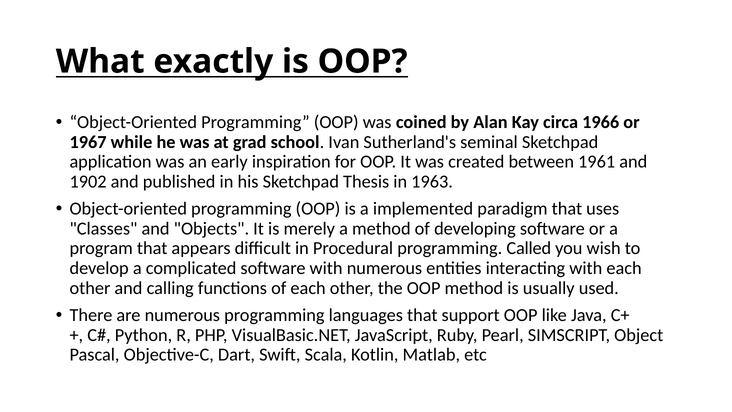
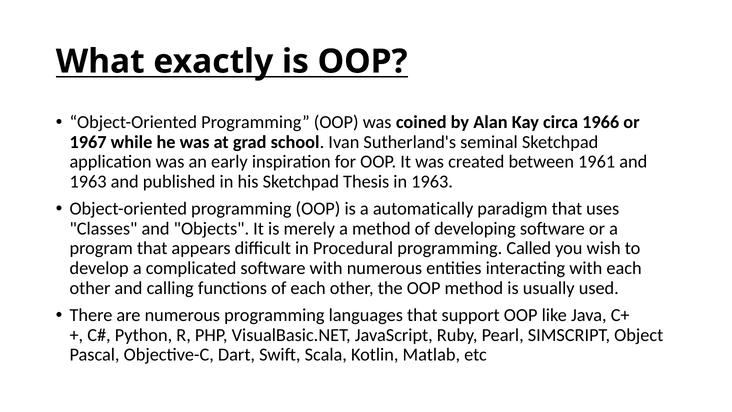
1902: 1902 -> 1963 (88, 181)
implemented: implemented -> automatically (423, 209)
